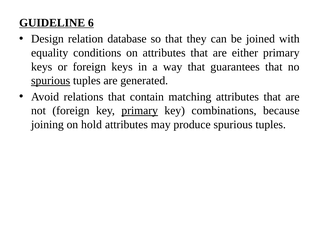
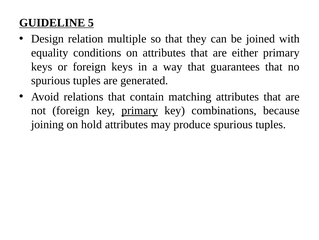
6: 6 -> 5 (91, 23)
database: database -> multiple (127, 39)
spurious underline: present -> none (51, 80)
